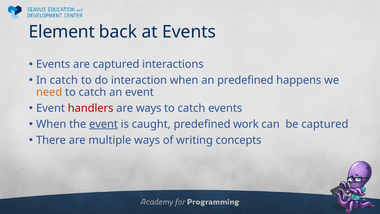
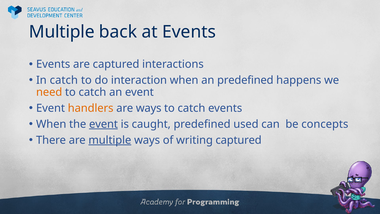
Element: Element -> Multiple (62, 32)
handlers colour: red -> orange (91, 108)
work: work -> used (246, 124)
be captured: captured -> concepts (325, 124)
multiple underline: none -> present (110, 140)
writing concepts: concepts -> captured (239, 140)
